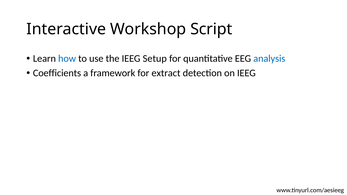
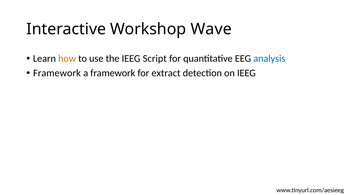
Script: Script -> Wave (211, 29)
how colour: blue -> orange (67, 59)
Setup: Setup -> Script (155, 59)
Coefficients: Coefficients -> Framework (57, 73)
